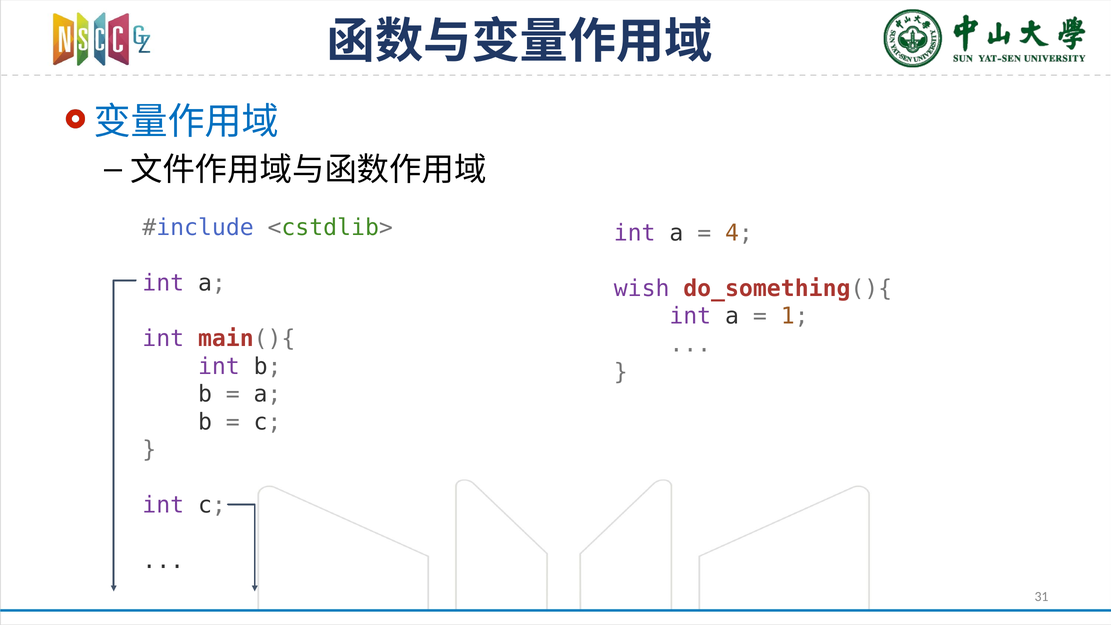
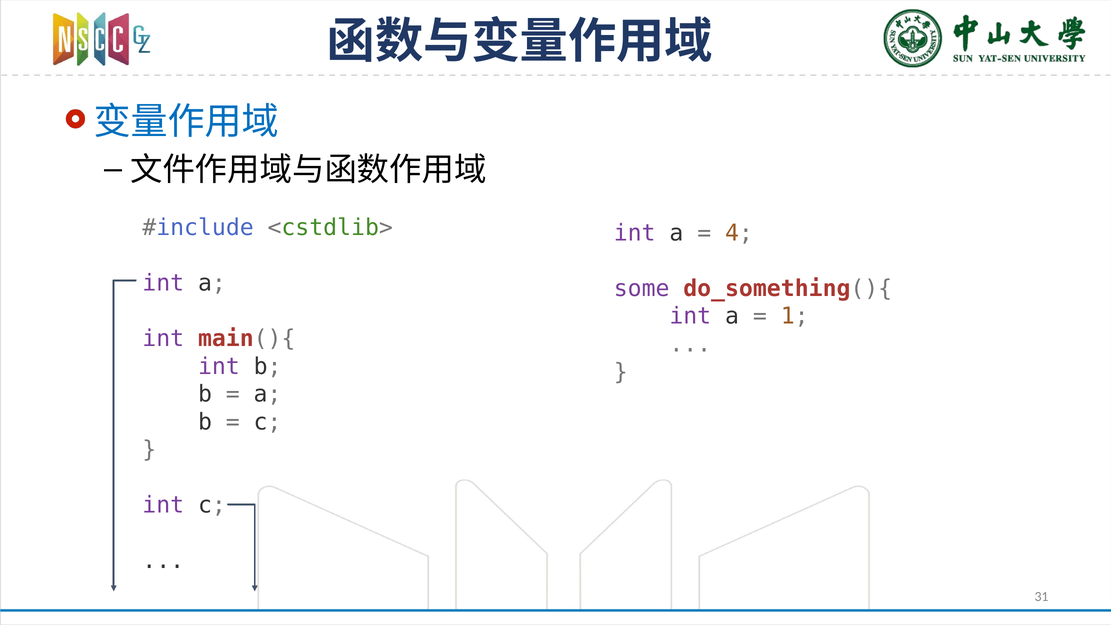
wish: wish -> some (642, 289)
